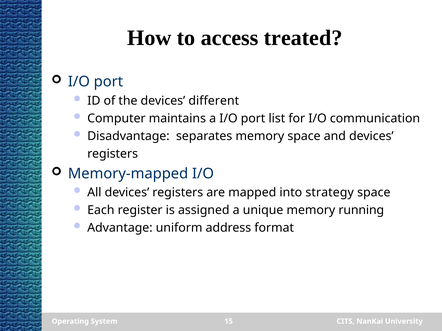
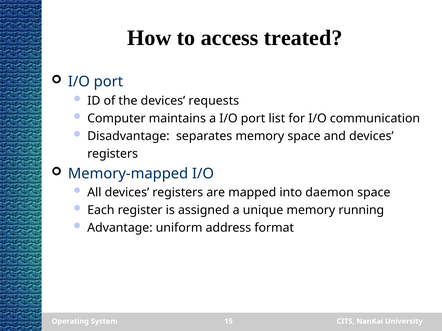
different: different -> requests (214, 101)
strategy: strategy -> daemon (330, 193)
